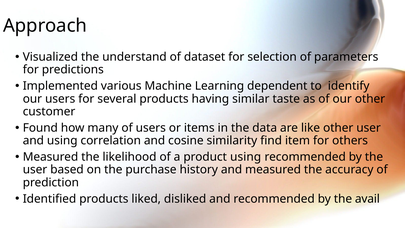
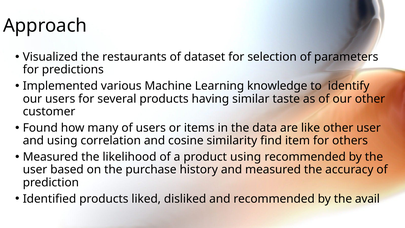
understand: understand -> restaurants (134, 57)
dependent: dependent -> knowledge (277, 86)
